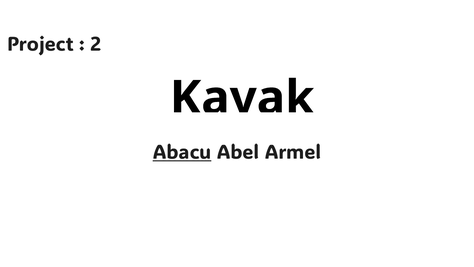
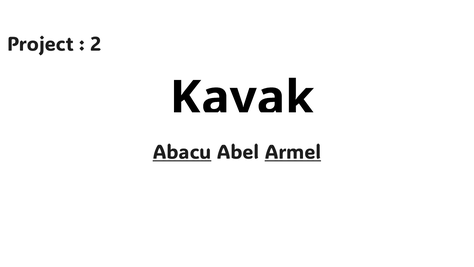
Armel underline: none -> present (293, 152)
